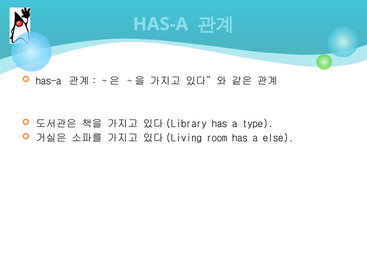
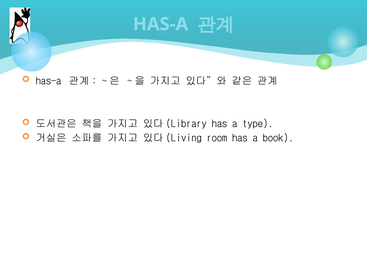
else: else -> book (278, 138)
